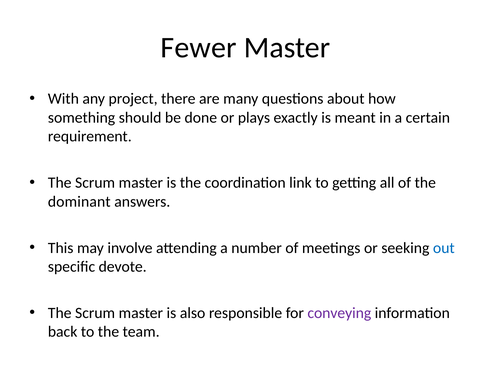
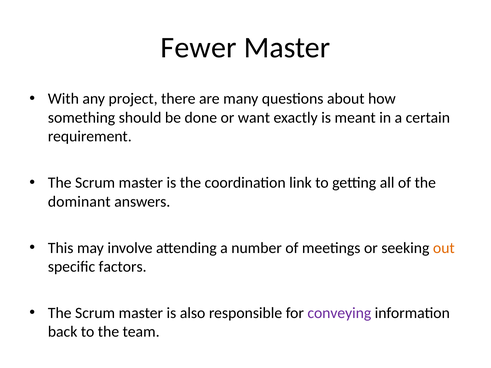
plays: plays -> want (254, 118)
out colour: blue -> orange (444, 248)
devote: devote -> factors (123, 267)
